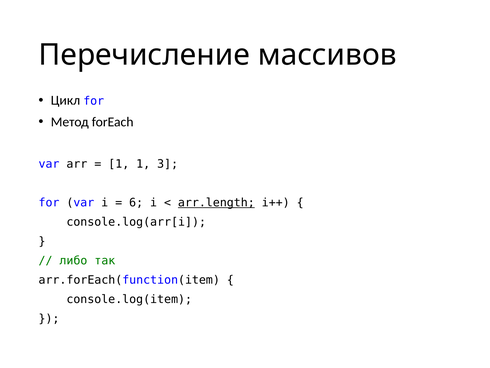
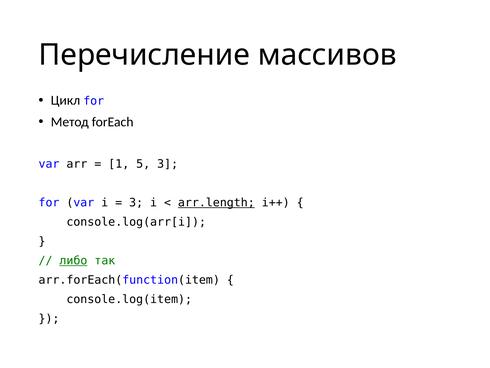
1 1: 1 -> 5 (143, 164)
6: 6 -> 3 (136, 202)
либо underline: none -> present (73, 260)
